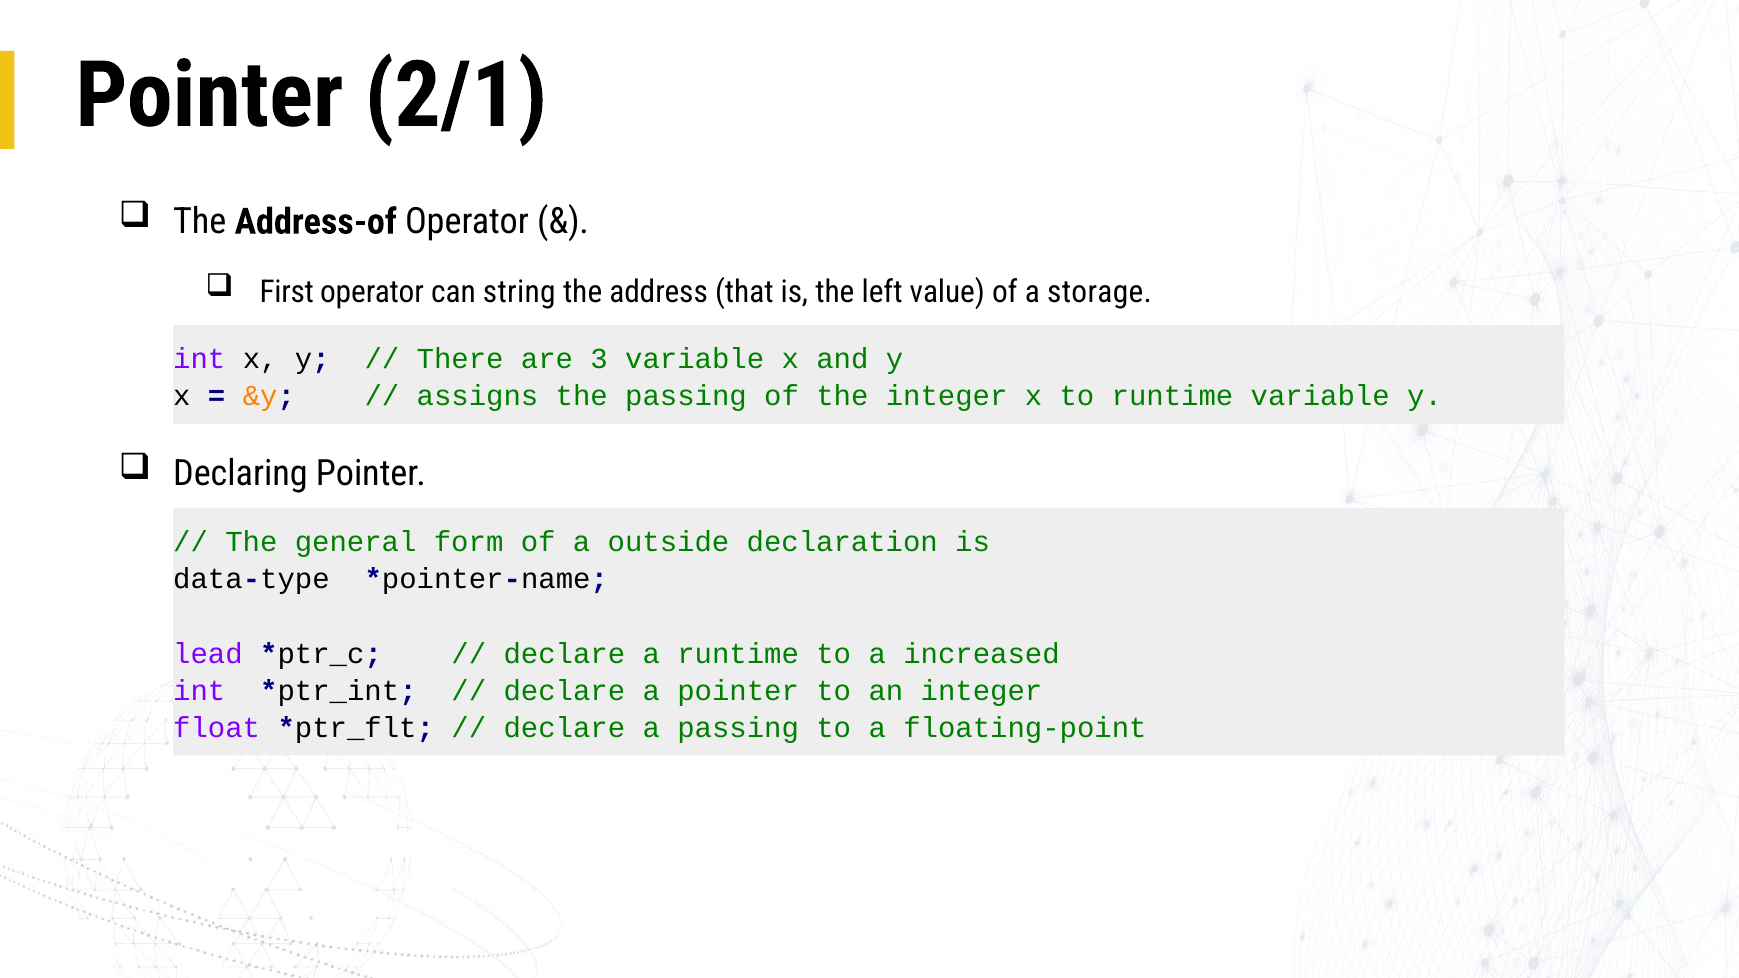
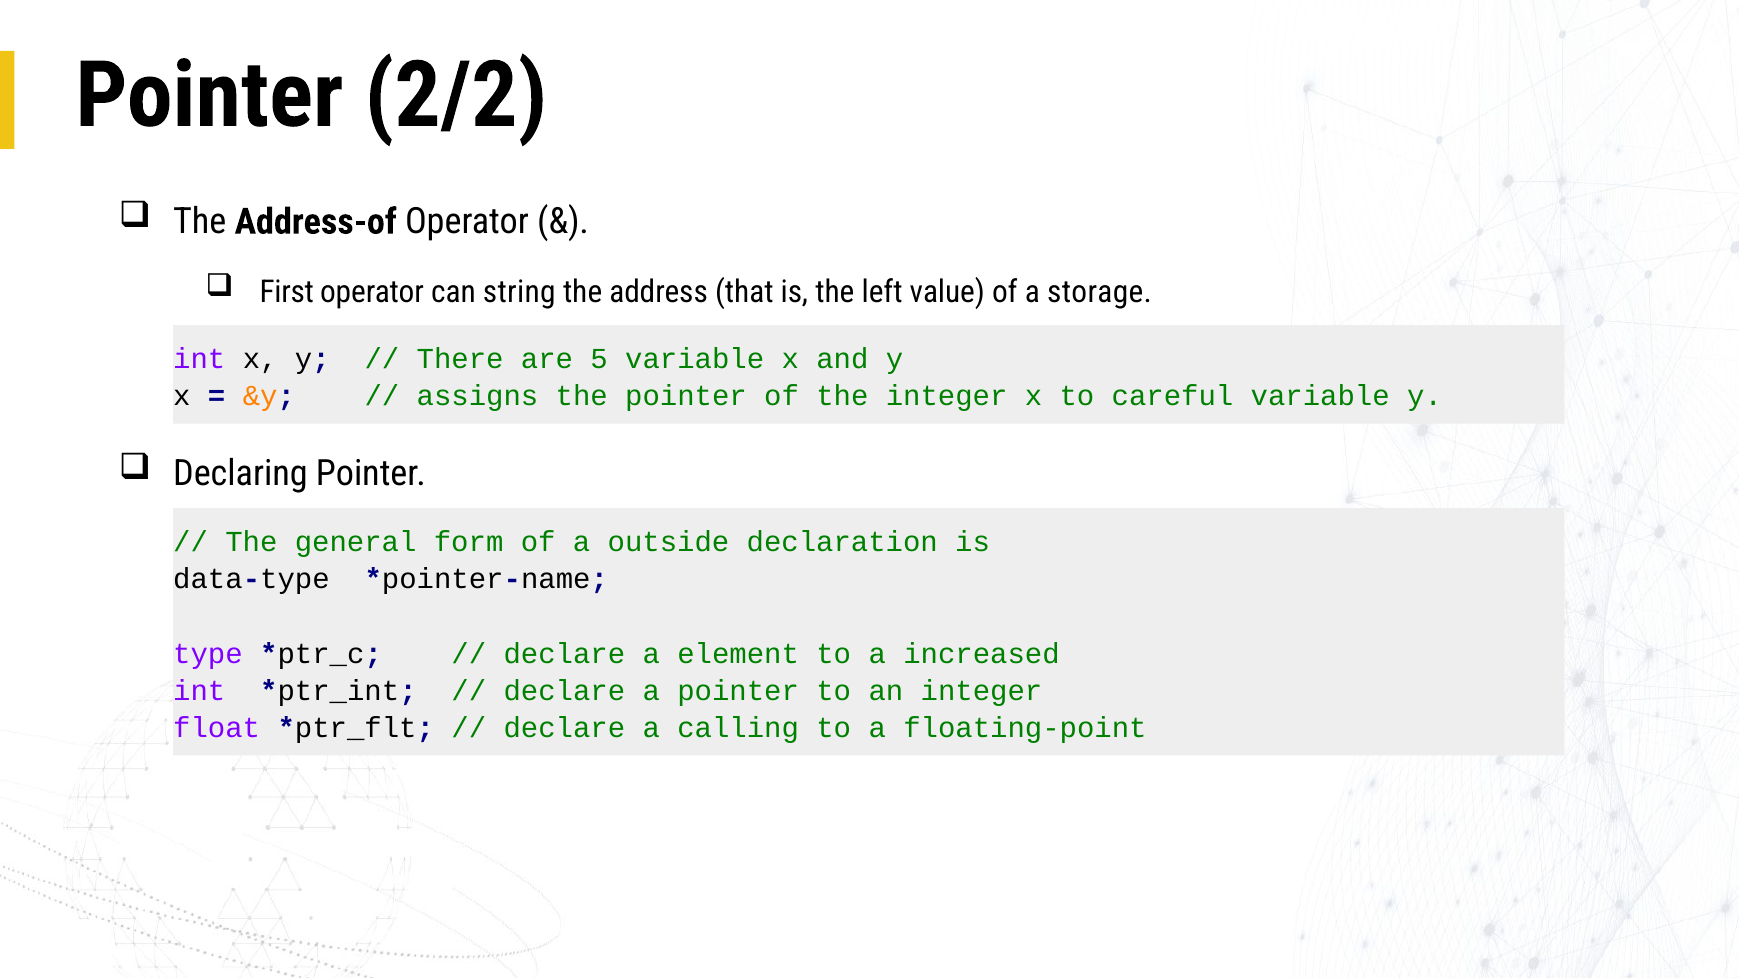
2/1: 2/1 -> 2/2 (456, 96)
3: 3 -> 5 (599, 359)
the passing: passing -> pointer (686, 396)
to runtime: runtime -> careful (1173, 396)
lead: lead -> type (208, 654)
a runtime: runtime -> element (738, 654)
a passing: passing -> calling (738, 728)
